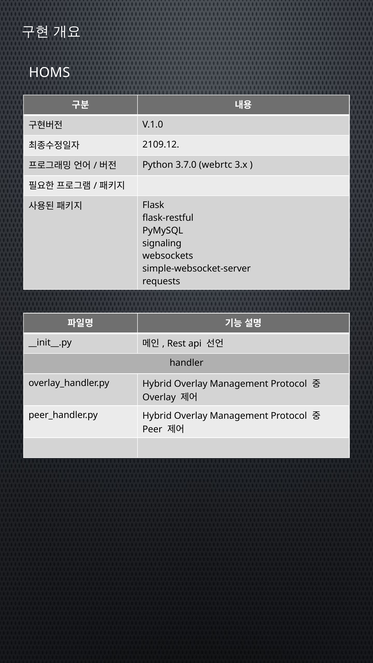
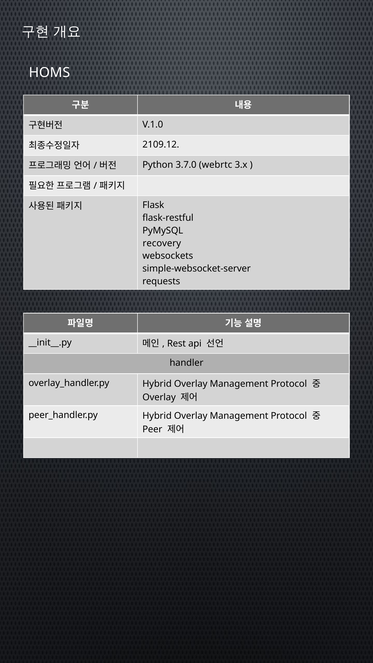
signaling: signaling -> recovery (162, 243)
